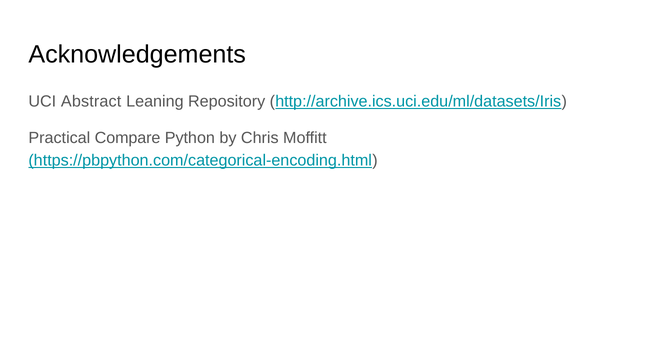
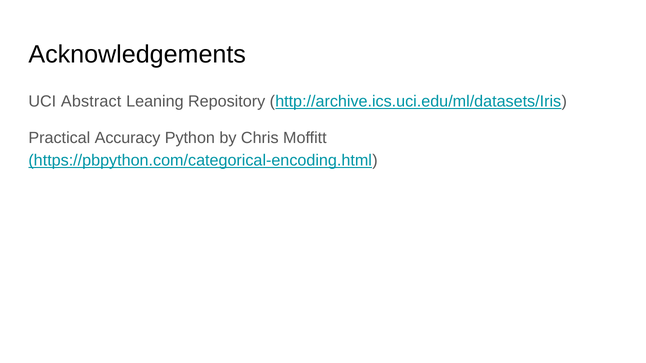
Compare: Compare -> Accuracy (128, 138)
